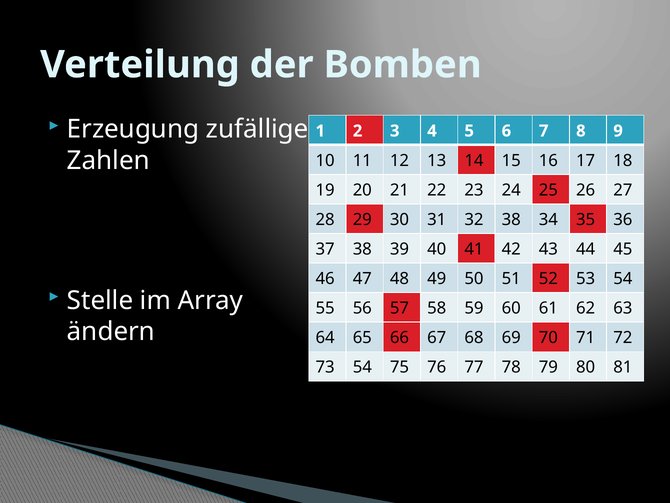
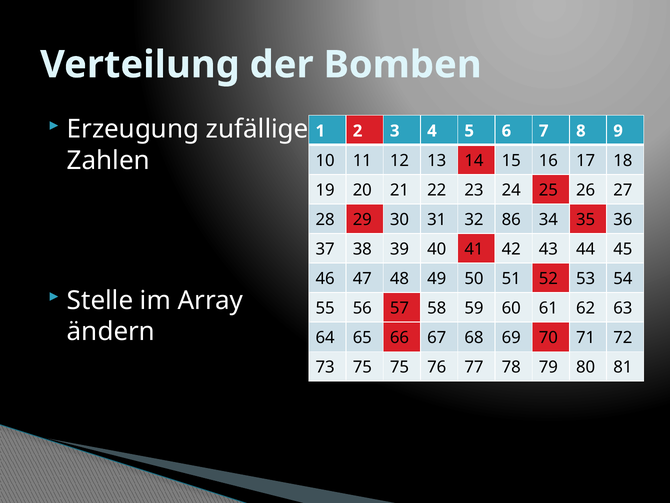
32 38: 38 -> 86 (511, 219)
73 54: 54 -> 75 (362, 367)
